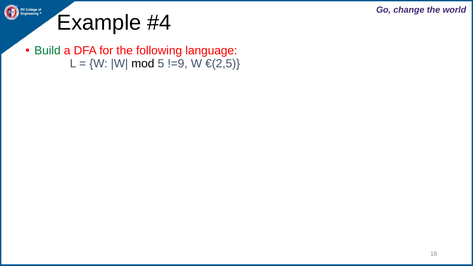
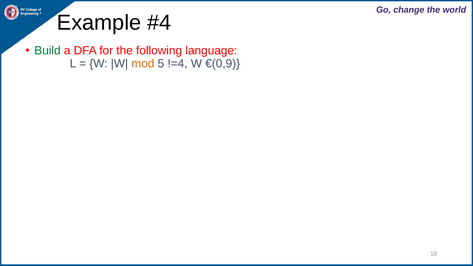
mod colour: black -> orange (143, 64)
!=9: !=9 -> !=4 (178, 64)
€(2,5: €(2,5 -> €(0,9 (223, 64)
